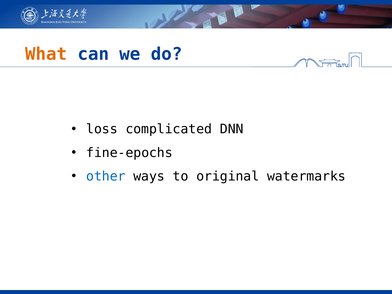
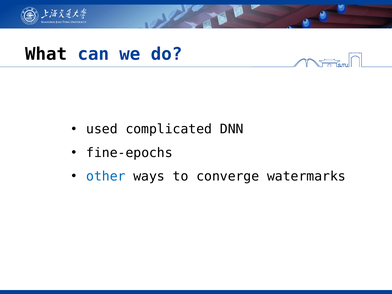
What colour: orange -> black (46, 54)
loss: loss -> used (102, 129)
original: original -> converge (228, 176)
